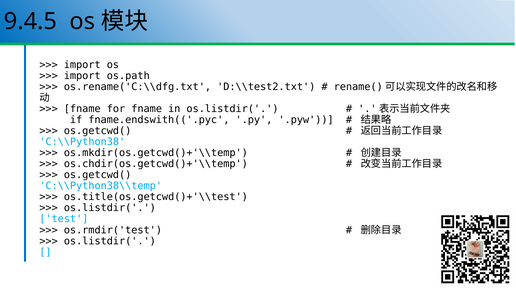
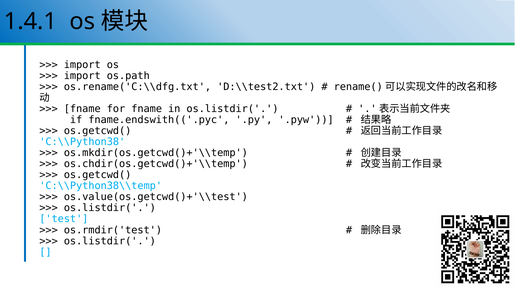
9.4.5: 9.4.5 -> 1.4.1 (31, 21)
os.title(os.getcwd()+'\\test: os.title(os.getcwd()+'\\test -> os.value(os.getcwd()+'\\test (156, 197)
